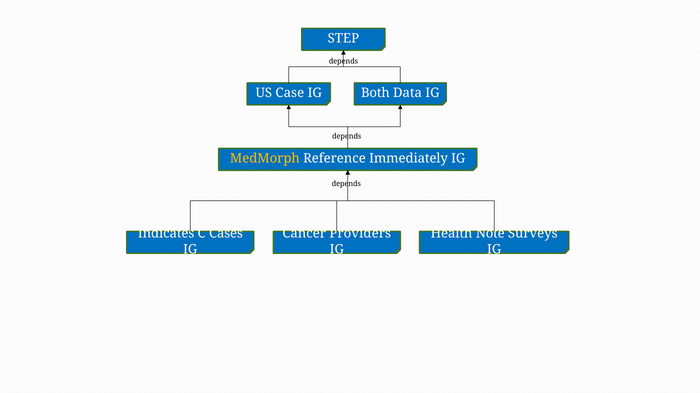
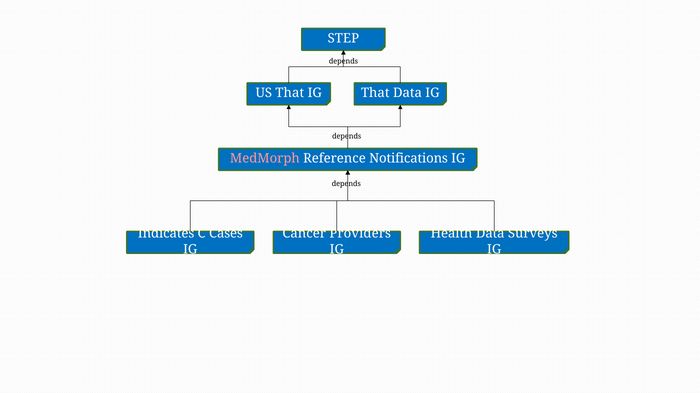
US Case: Case -> That (290, 93)
IG Both: Both -> That (375, 93)
MedMorph colour: yellow -> pink (265, 159)
Immediately: Immediately -> Notifications (409, 159)
Health Note: Note -> Data (490, 234)
